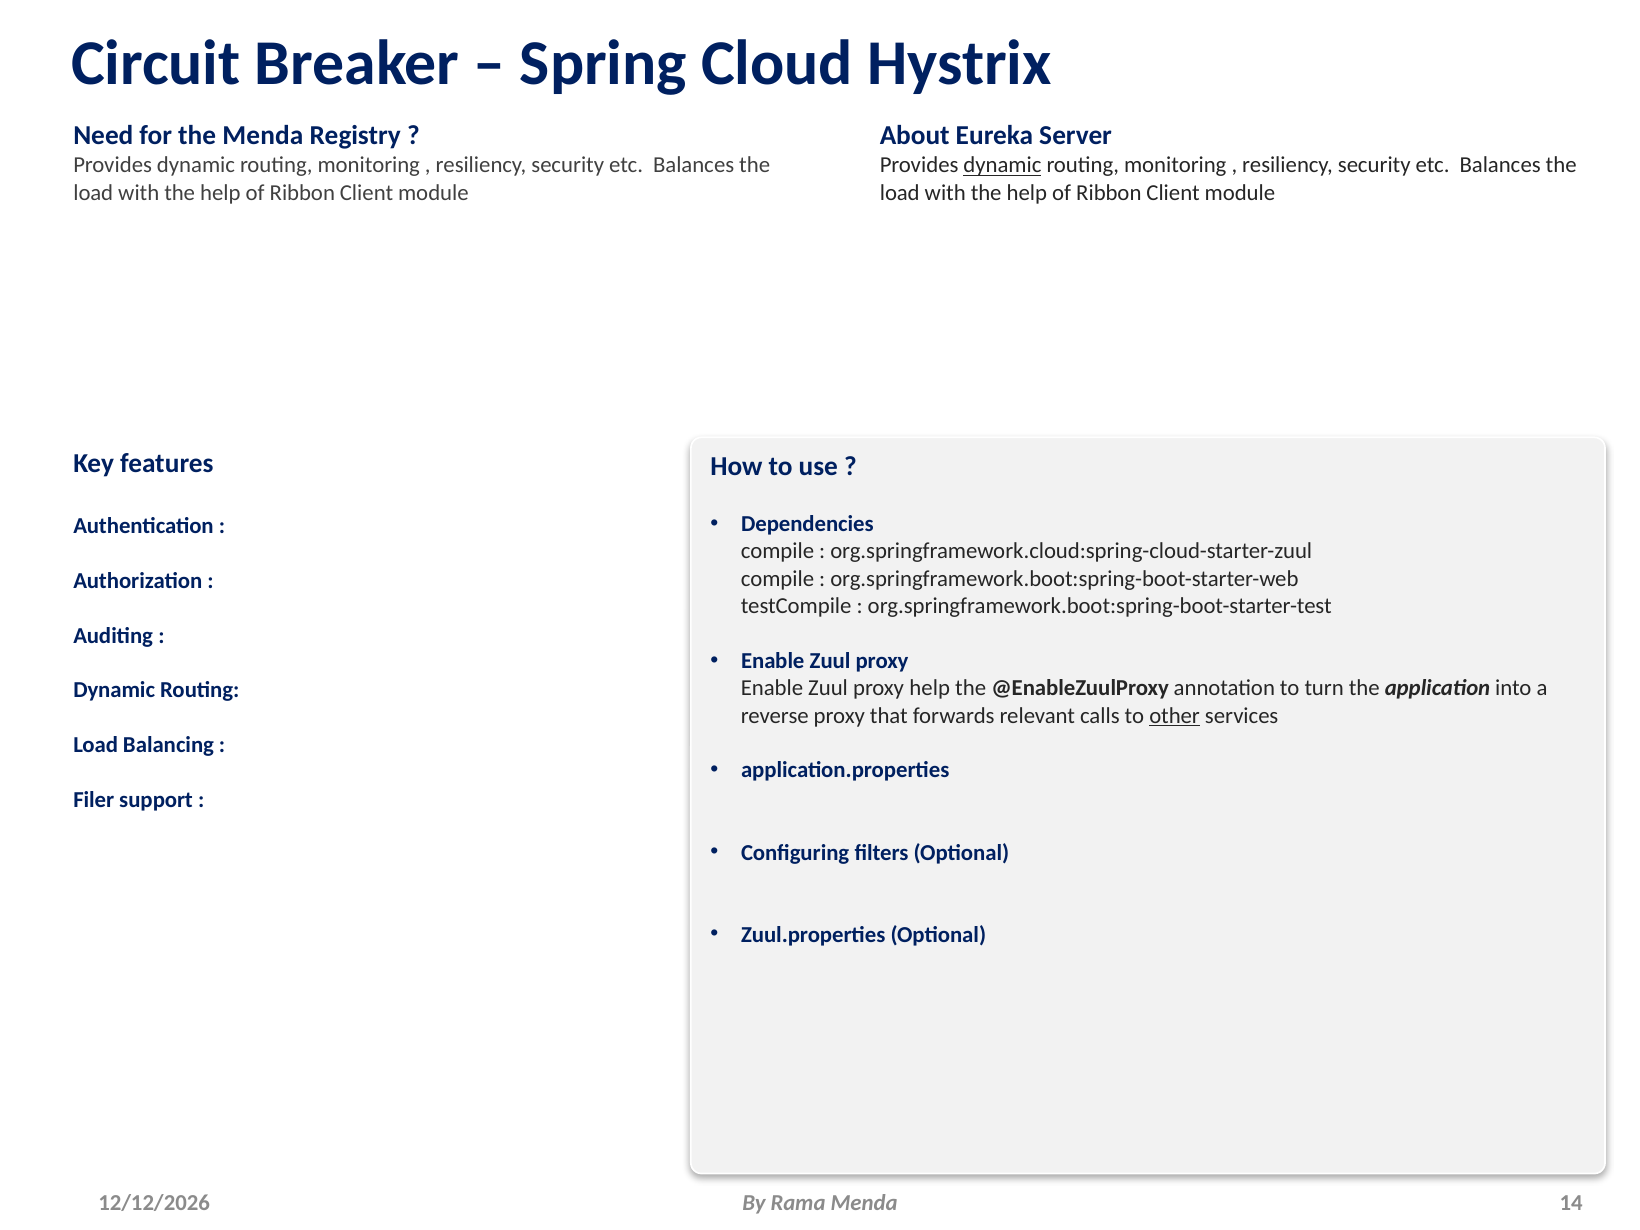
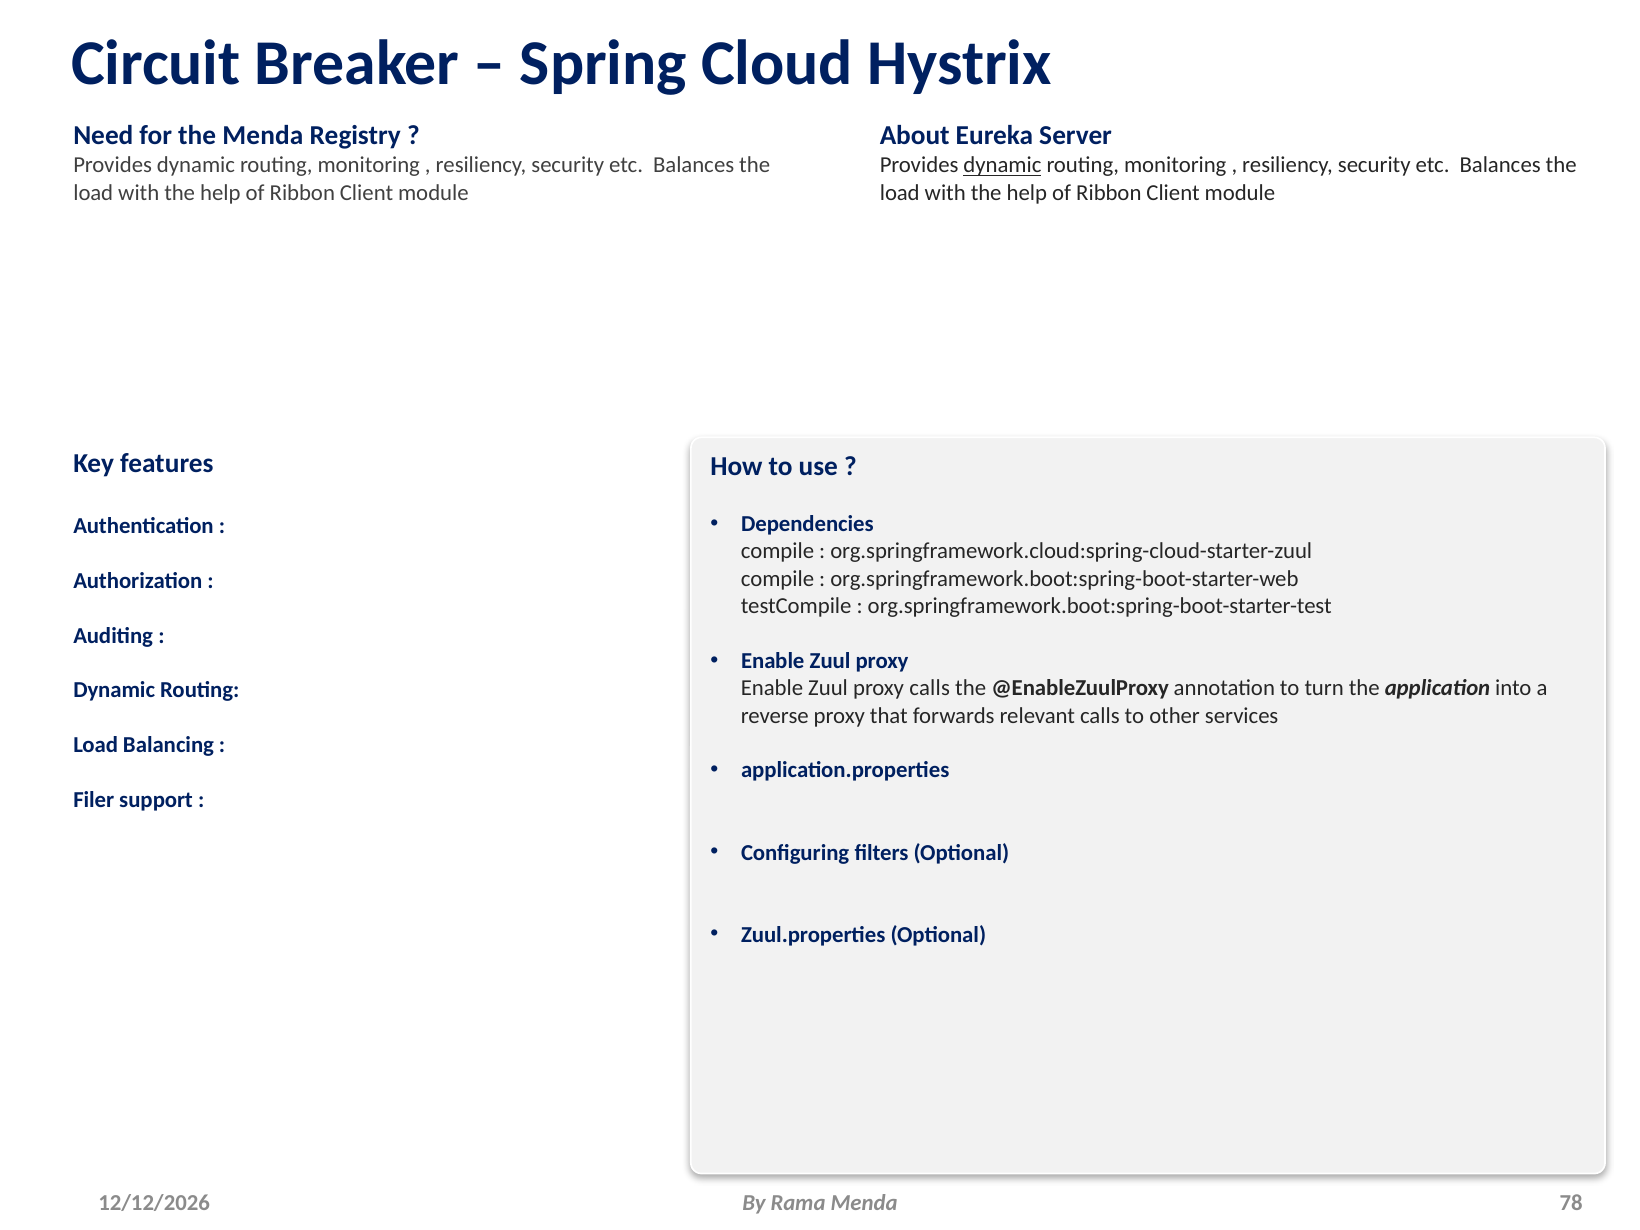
proxy help: help -> calls (930, 688)
other underline: present -> none (1175, 716)
14: 14 -> 78 (1571, 1203)
